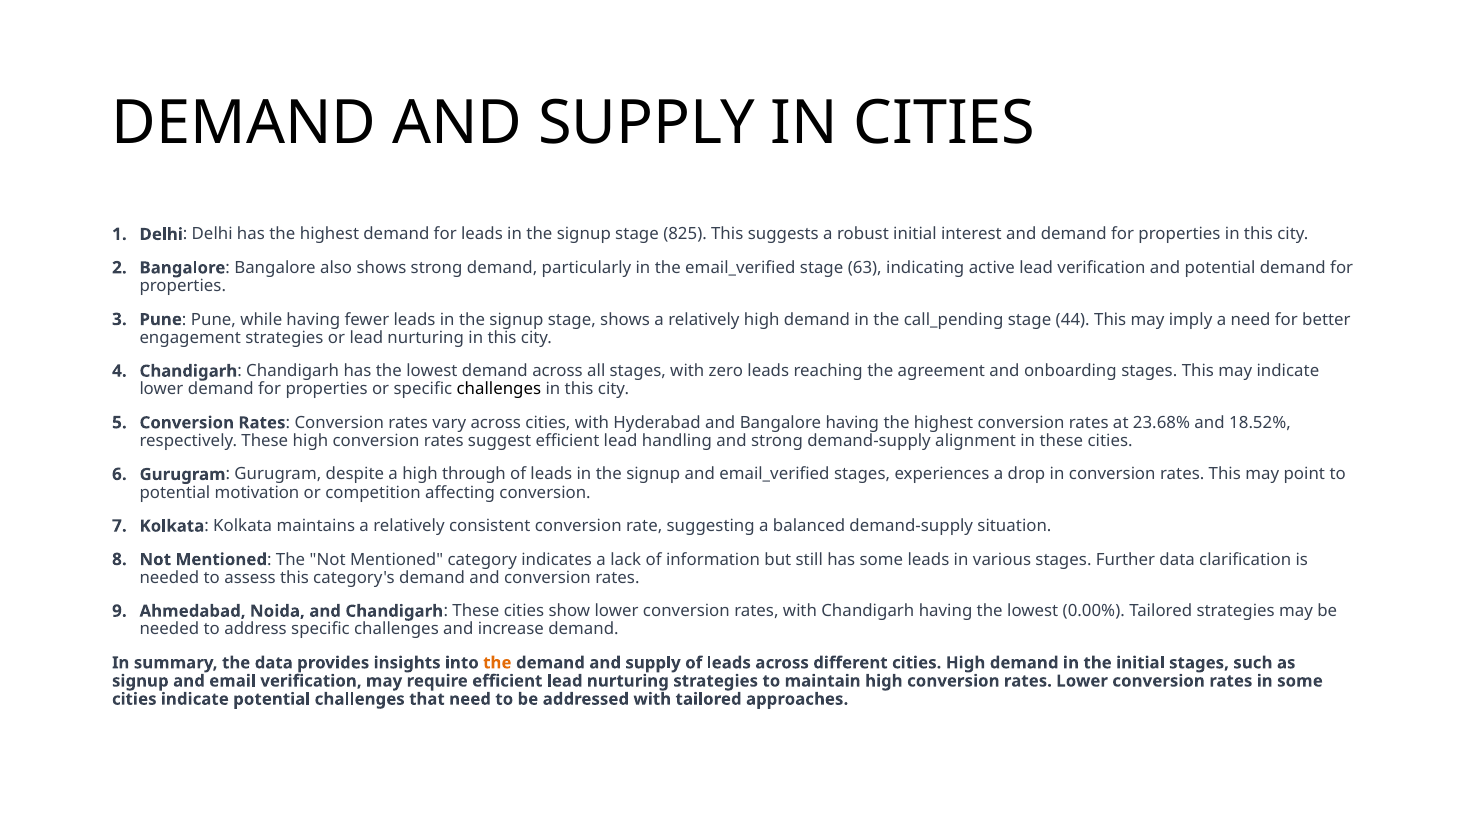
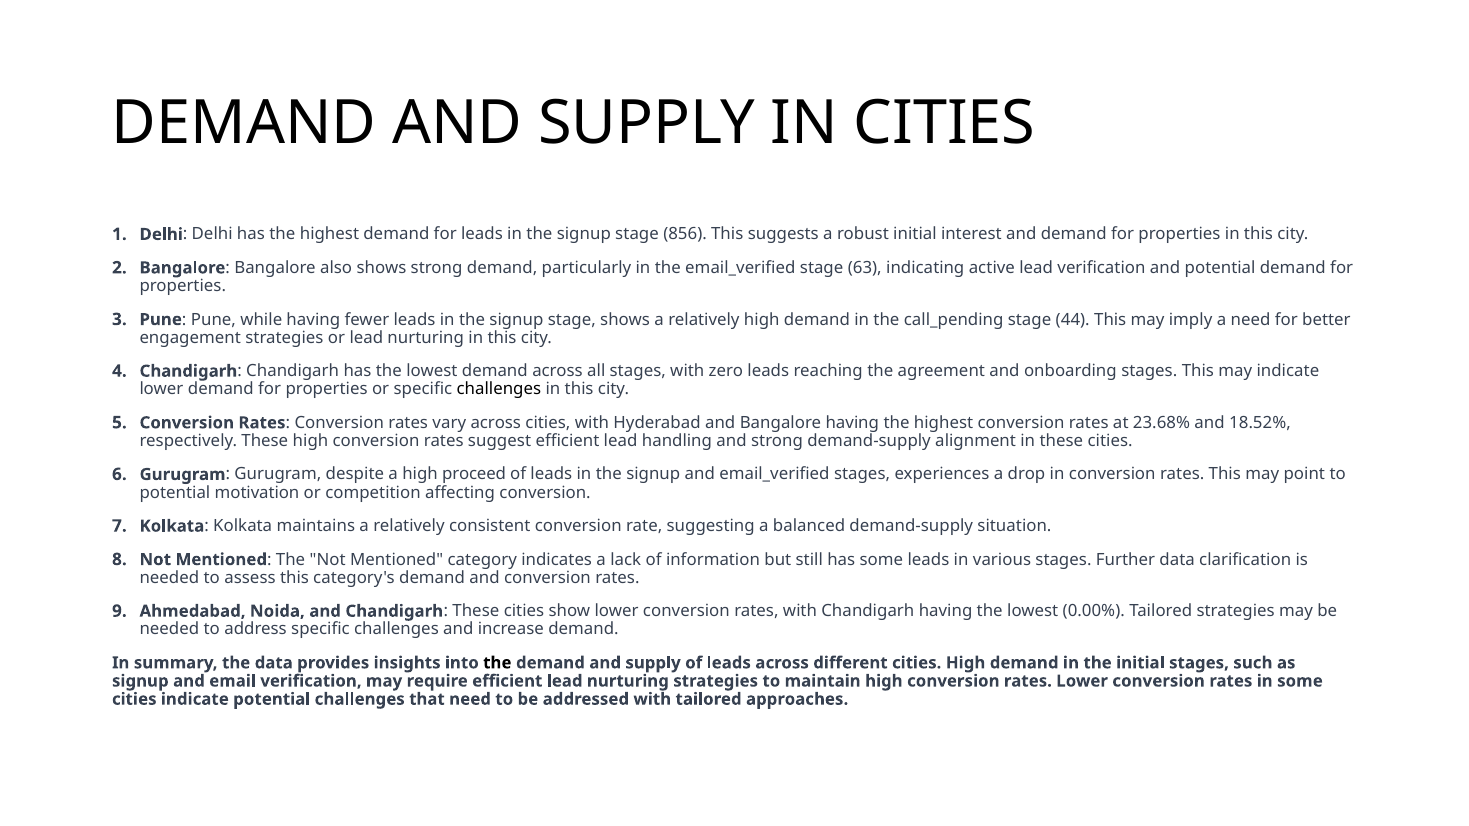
825: 825 -> 856 (685, 234)
through: through -> proceed (474, 475)
the colour: orange -> black (497, 663)
